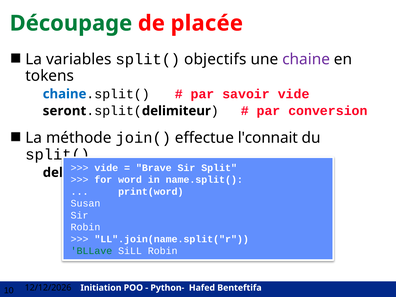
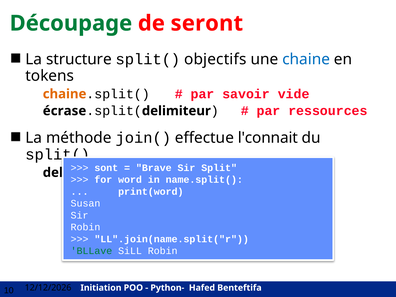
placée: placée -> seront (207, 23)
variables: variables -> structure (79, 59)
chaine colour: purple -> blue (306, 59)
chaine colour: blue -> orange (65, 94)
seront: seront -> écrase (65, 111)
conversion: conversion -> ressources (328, 111)
vide: vide -> sont (106, 168)
